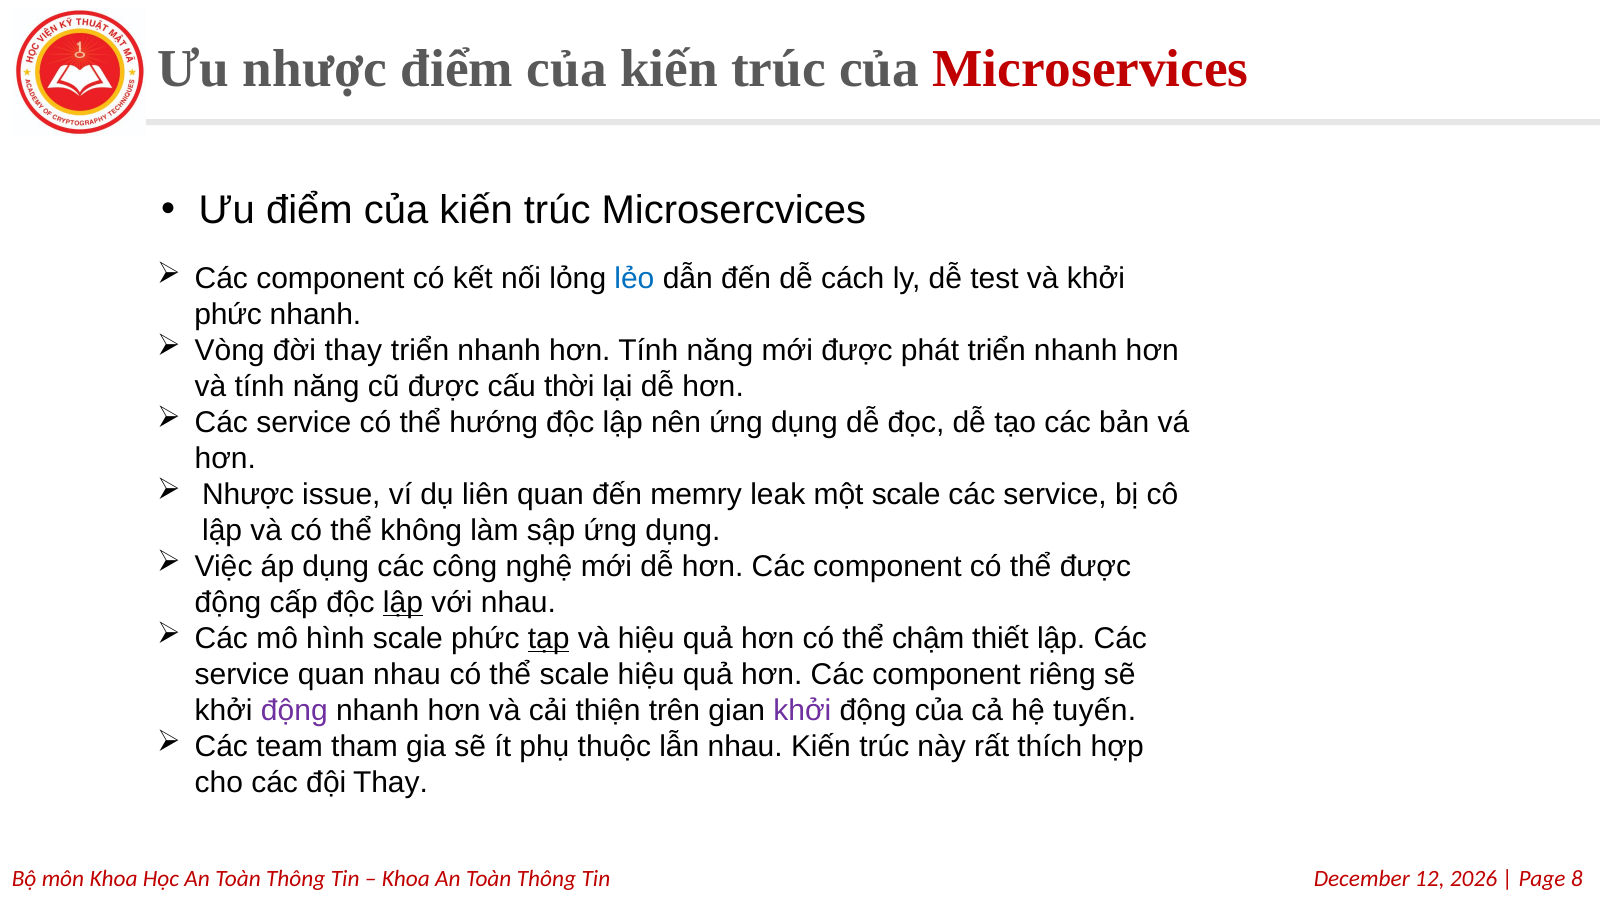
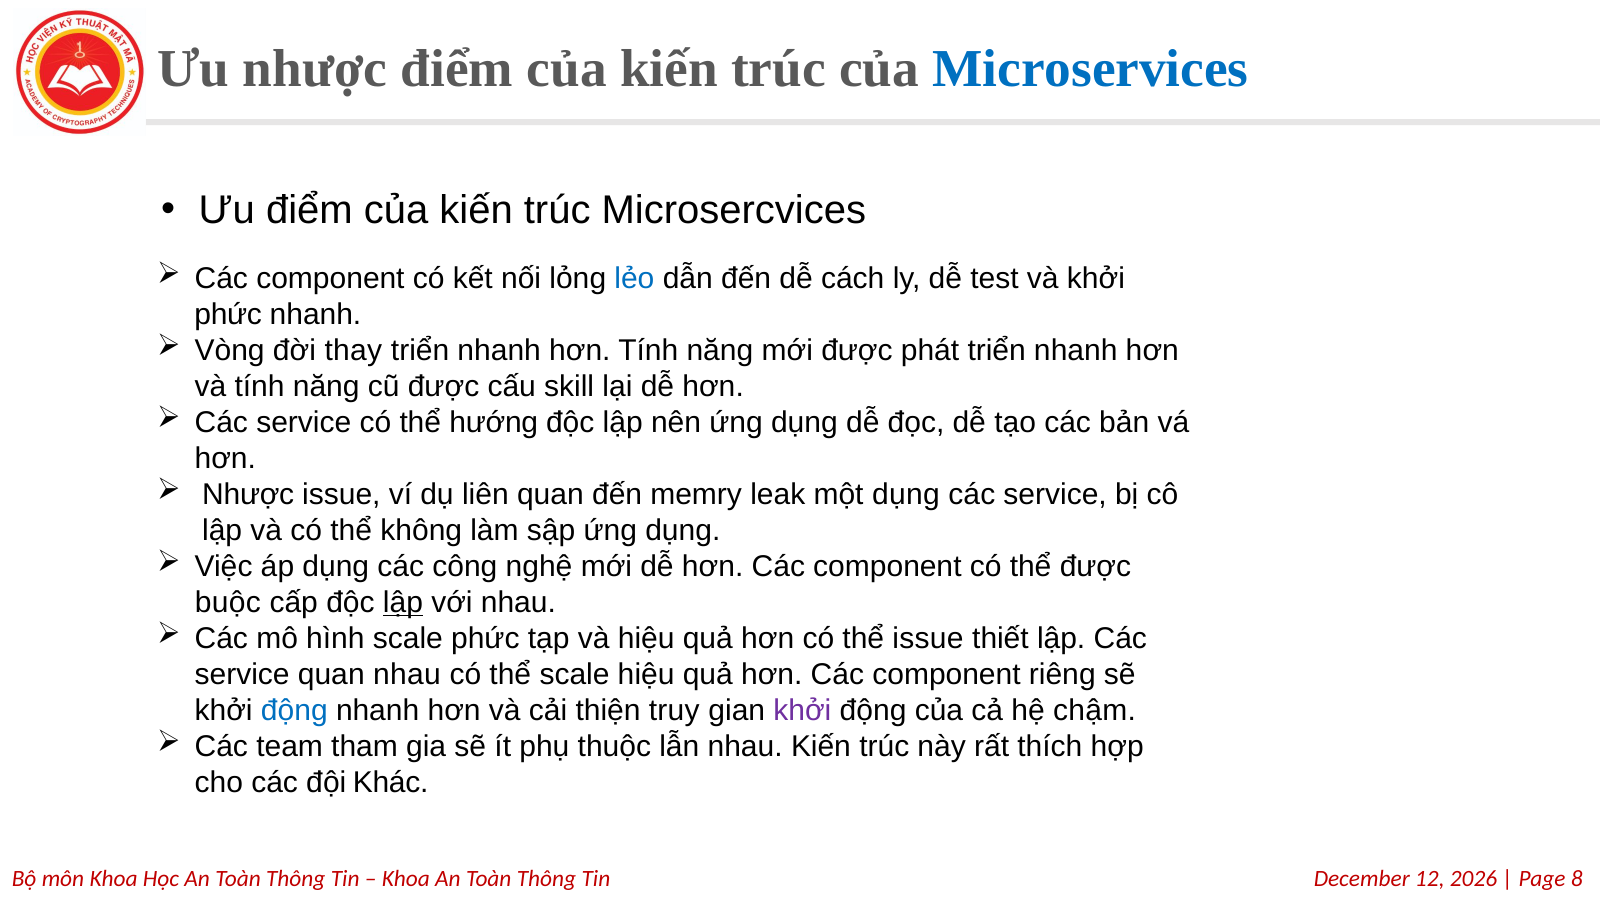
Microservices colour: red -> blue (1091, 69)
thời: thời -> skill (569, 387)
một scale: scale -> dụng (906, 495)
động: động -> buộc (228, 603)
tạp underline: present -> none (549, 639)
thể chậm: chậm -> issue (928, 639)
động colour: purple -> blue (294, 711)
trên: trên -> truy (674, 711)
tuyến: tuyến -> chậm (1095, 711)
đội Thay: Thay -> Khác (391, 783)
